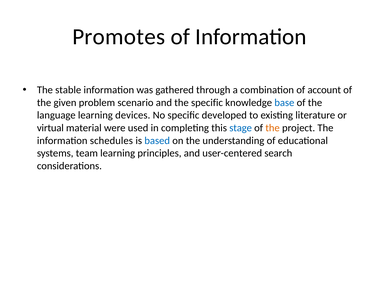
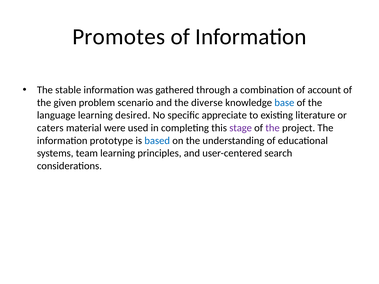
the specific: specific -> diverse (207, 103)
devices: devices -> desired (133, 115)
developed: developed -> appreciate (224, 115)
virtual: virtual -> caters (50, 128)
stage colour: blue -> purple (241, 128)
the colour: orange -> purple (273, 128)
schedules: schedules -> prototype (111, 141)
